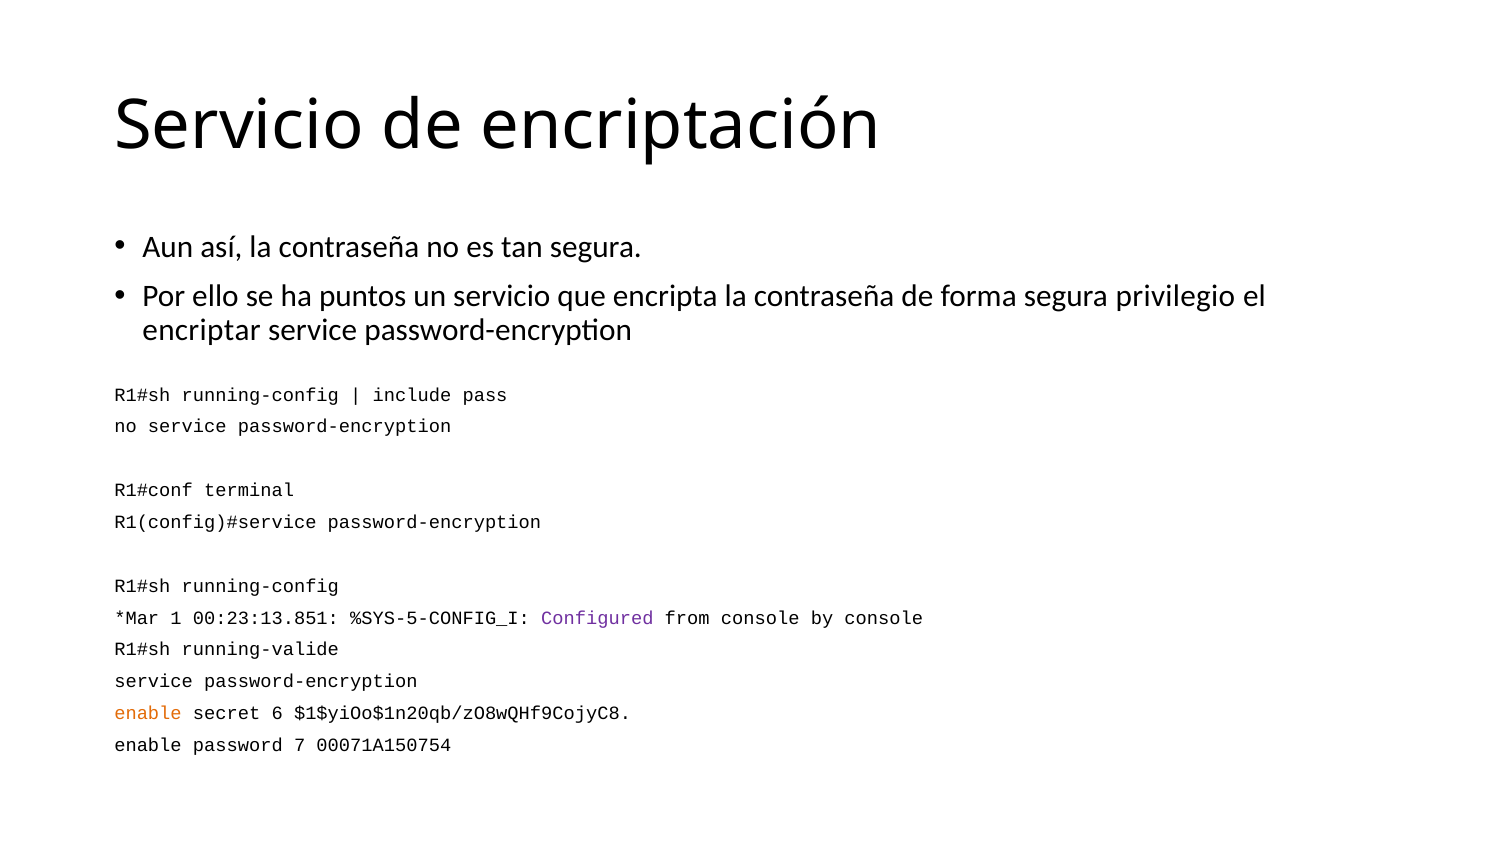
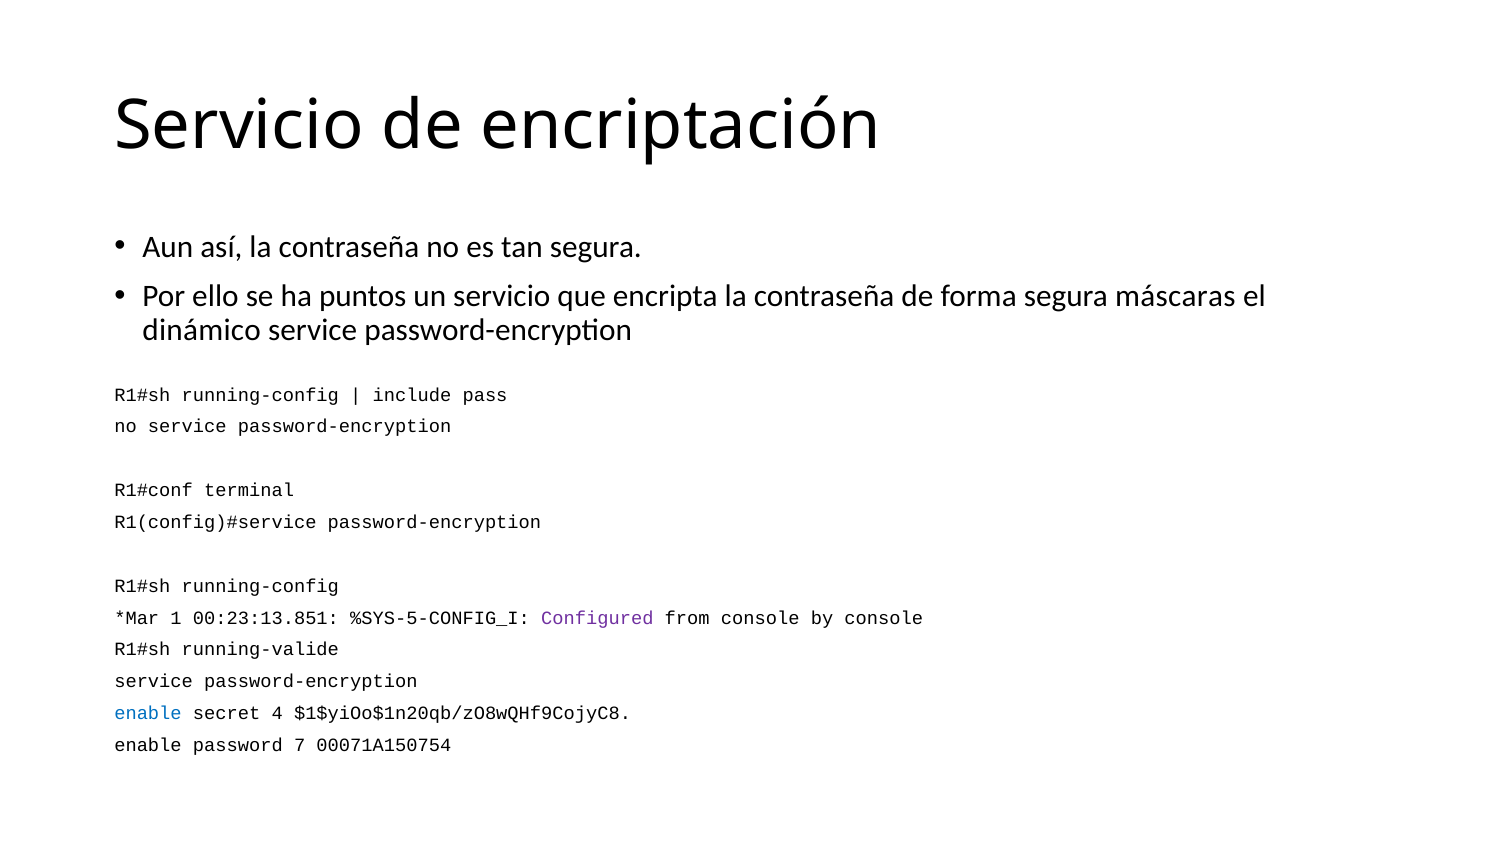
privilegio: privilegio -> máscaras (1175, 296)
encriptar: encriptar -> dinámico (202, 330)
enable colour: orange -> blue (148, 714)
6: 6 -> 4 (277, 714)
